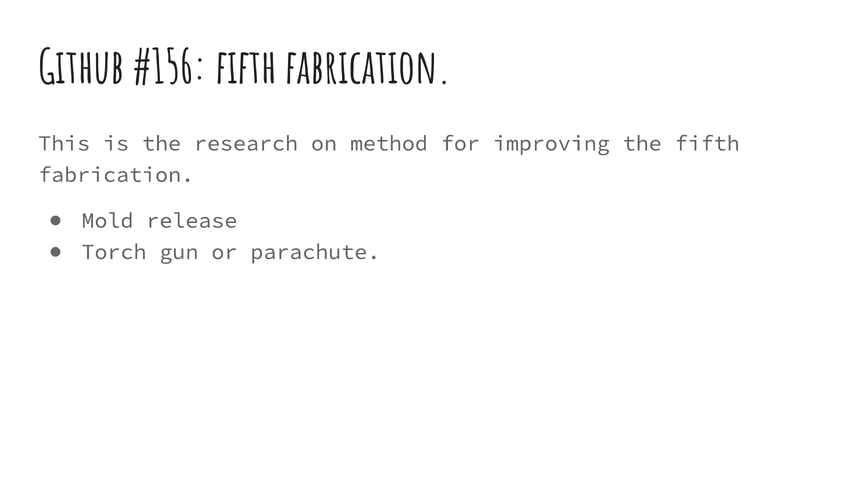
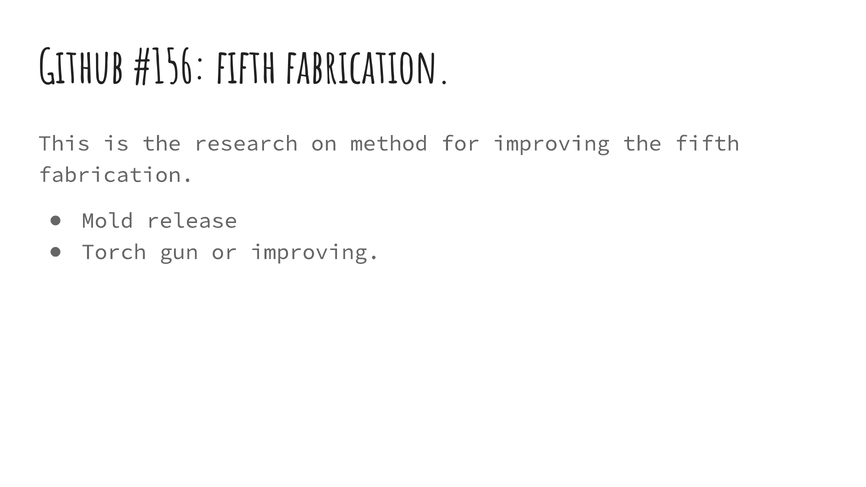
or parachute: parachute -> improving (315, 252)
